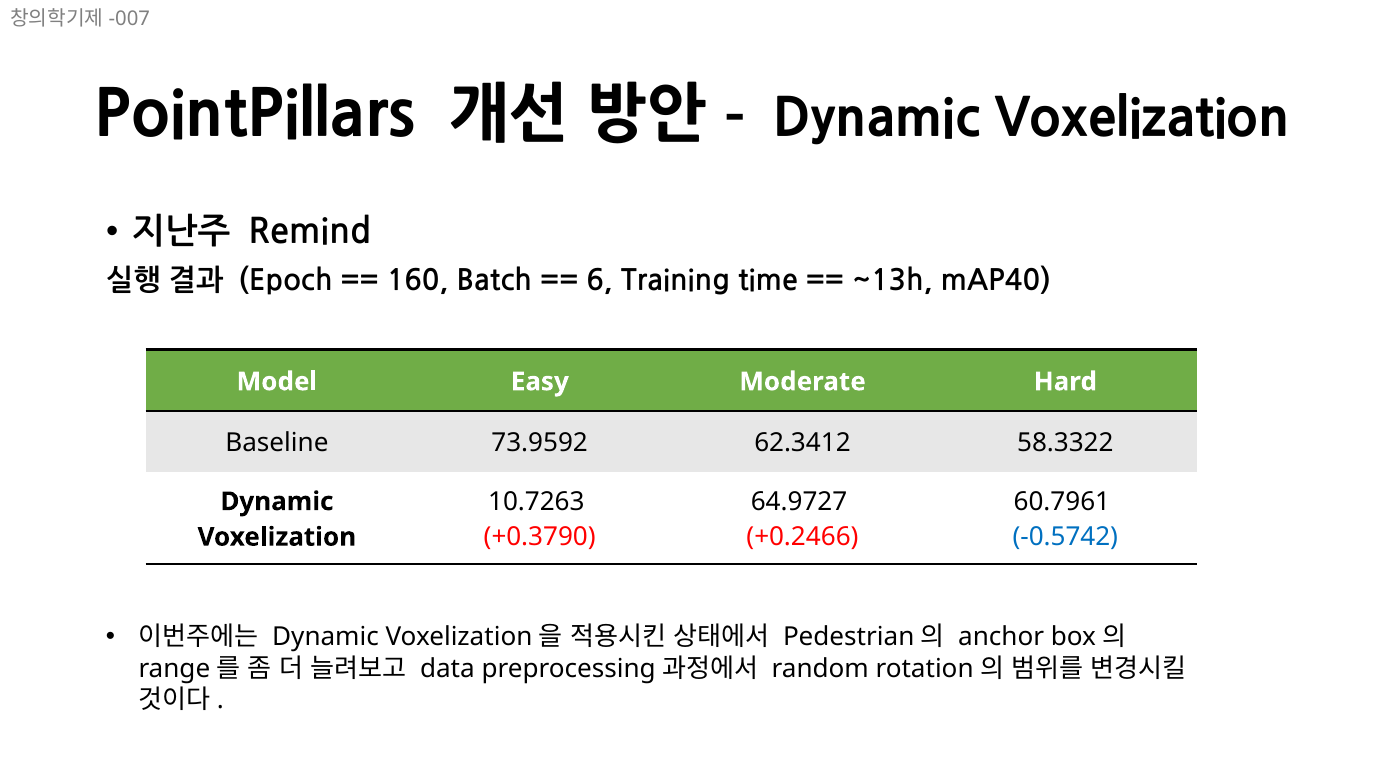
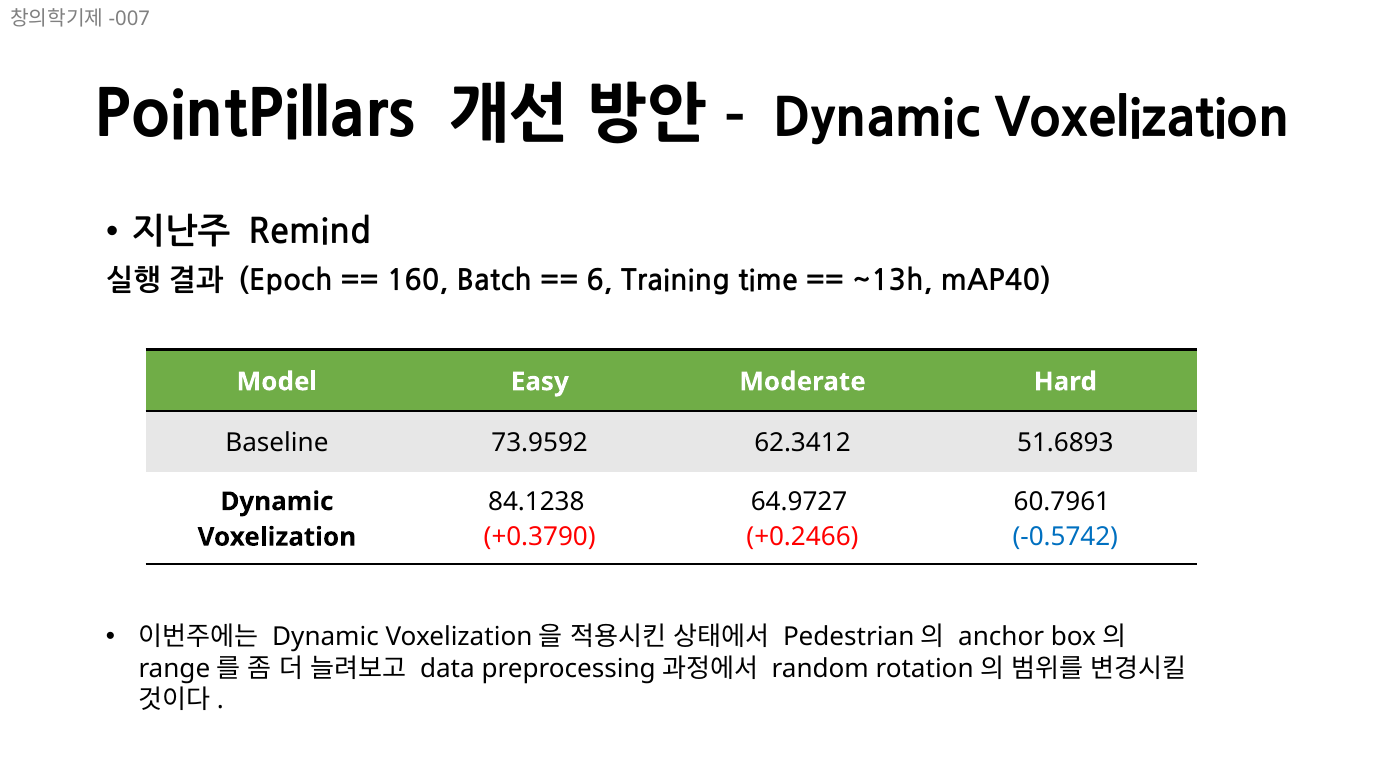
58.3322: 58.3322 -> 51.6893 (1065, 443)
10.7263: 10.7263 -> 84.1238 (536, 502)
